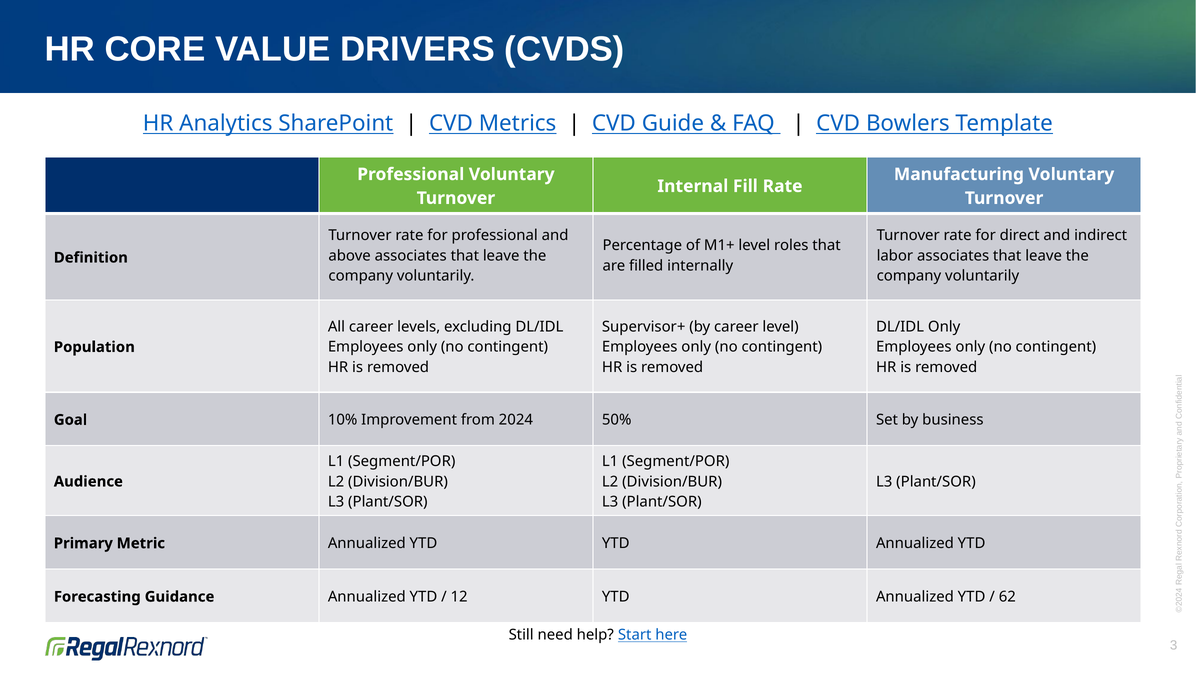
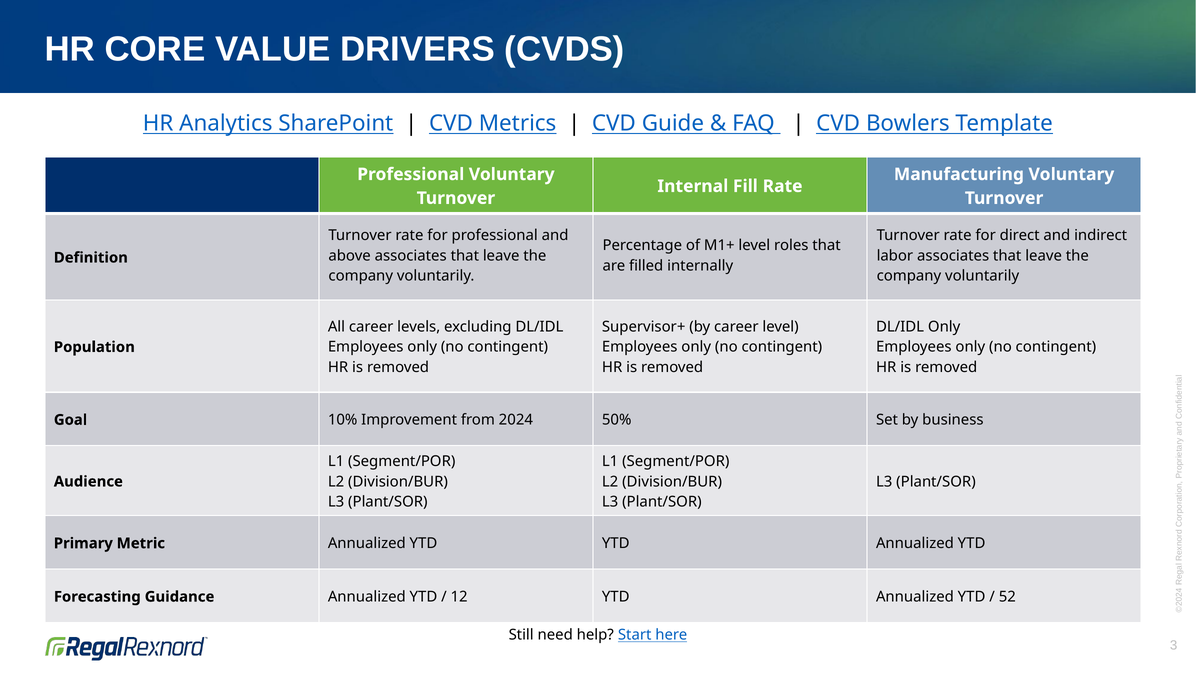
62: 62 -> 52 (1007, 597)
